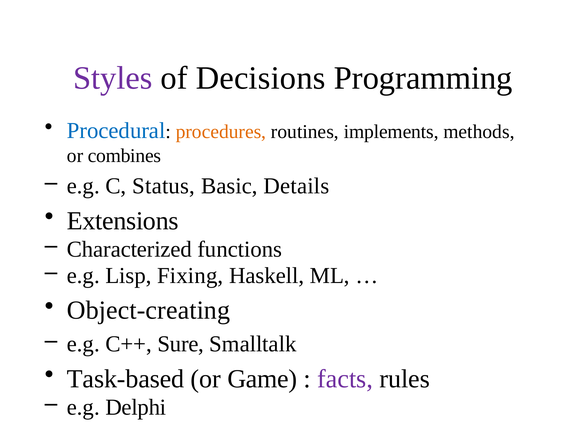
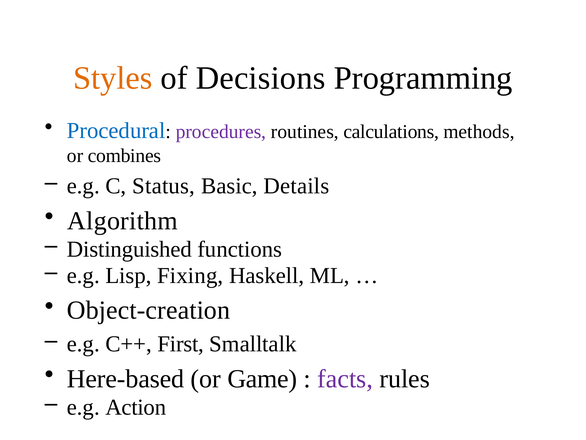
Styles colour: purple -> orange (113, 78)
procedures colour: orange -> purple (221, 132)
implements: implements -> calculations (391, 132)
Extensions: Extensions -> Algorithm (122, 221)
Characterized: Characterized -> Distinguished (129, 249)
Object-creating: Object-creating -> Object-creation (149, 310)
Sure: Sure -> First (181, 344)
Task-based: Task-based -> Here-based (126, 378)
Delphi: Delphi -> Action (136, 407)
